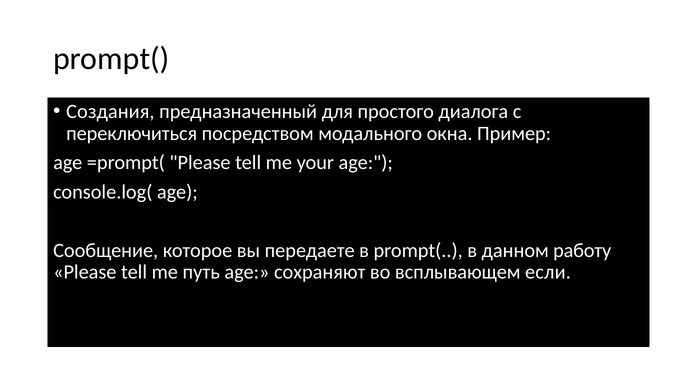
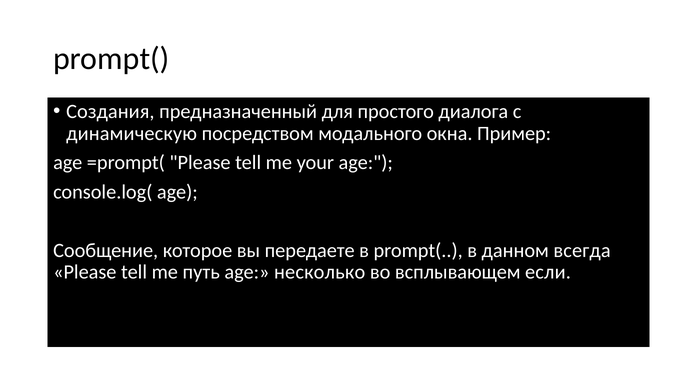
переключиться: переключиться -> динамическую (132, 133)
работу: работу -> всегда (582, 250)
сохраняют: сохраняют -> несколько (320, 272)
